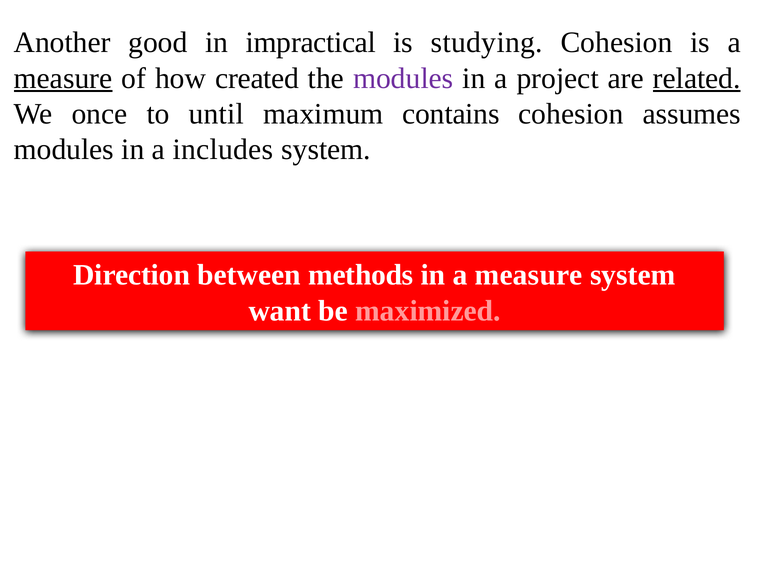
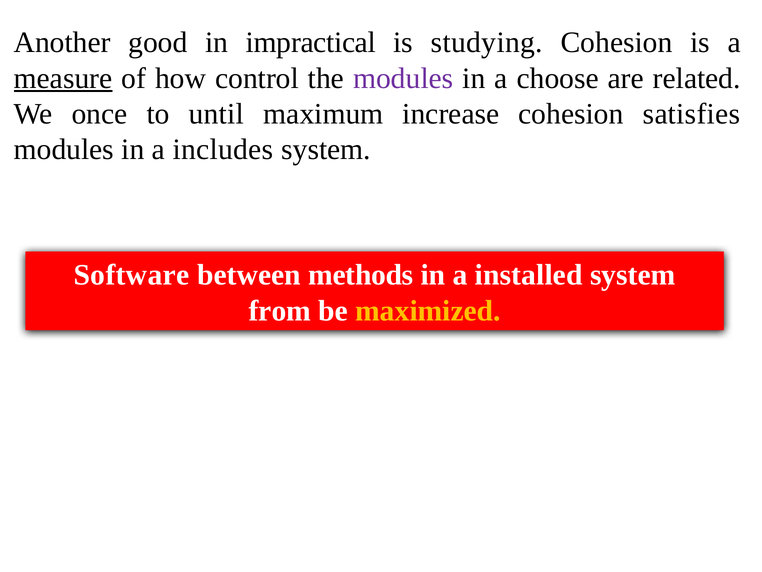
created: created -> control (257, 78)
project: project -> choose (558, 78)
related underline: present -> none (697, 78)
contains: contains -> increase (451, 114)
assumes: assumes -> satisfies (692, 114)
Direction: Direction -> Software (131, 275)
in a measure: measure -> installed (529, 275)
want: want -> from (280, 310)
maximized colour: pink -> yellow (428, 310)
